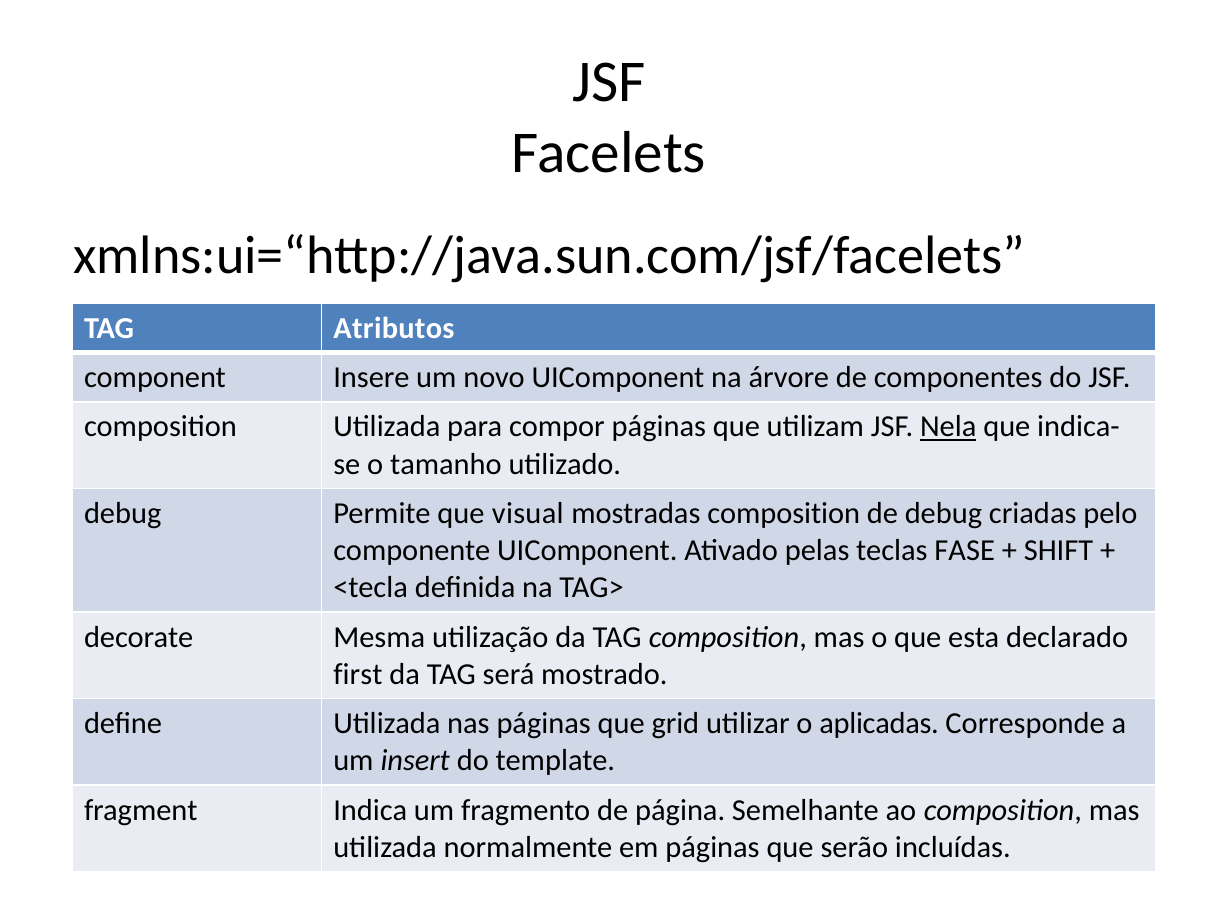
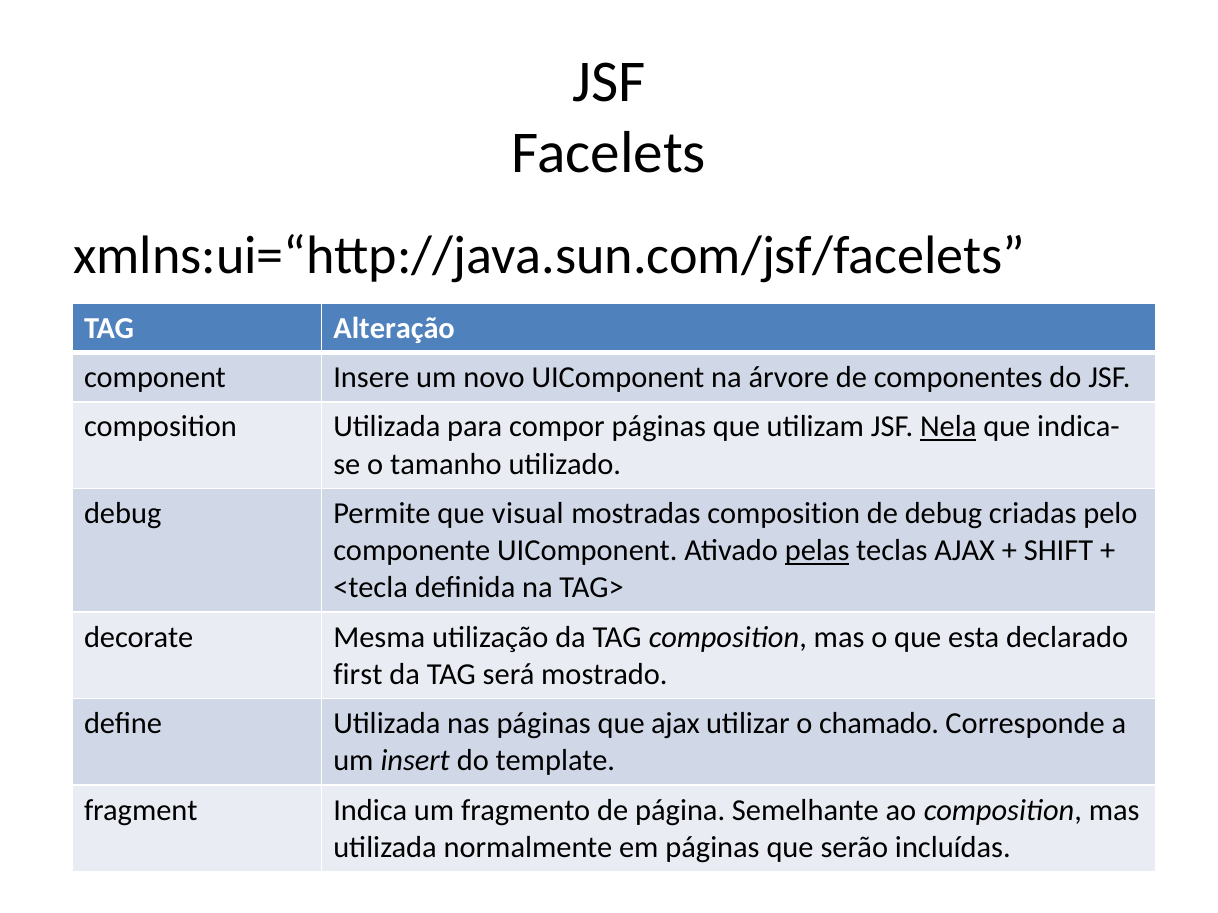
Atributos: Atributos -> Alteração (394, 328)
pelas underline: none -> present (817, 551)
teclas FASE: FASE -> AJAX (965, 551)
que grid: grid -> ajax (676, 724)
aplicadas: aplicadas -> chamado (879, 724)
